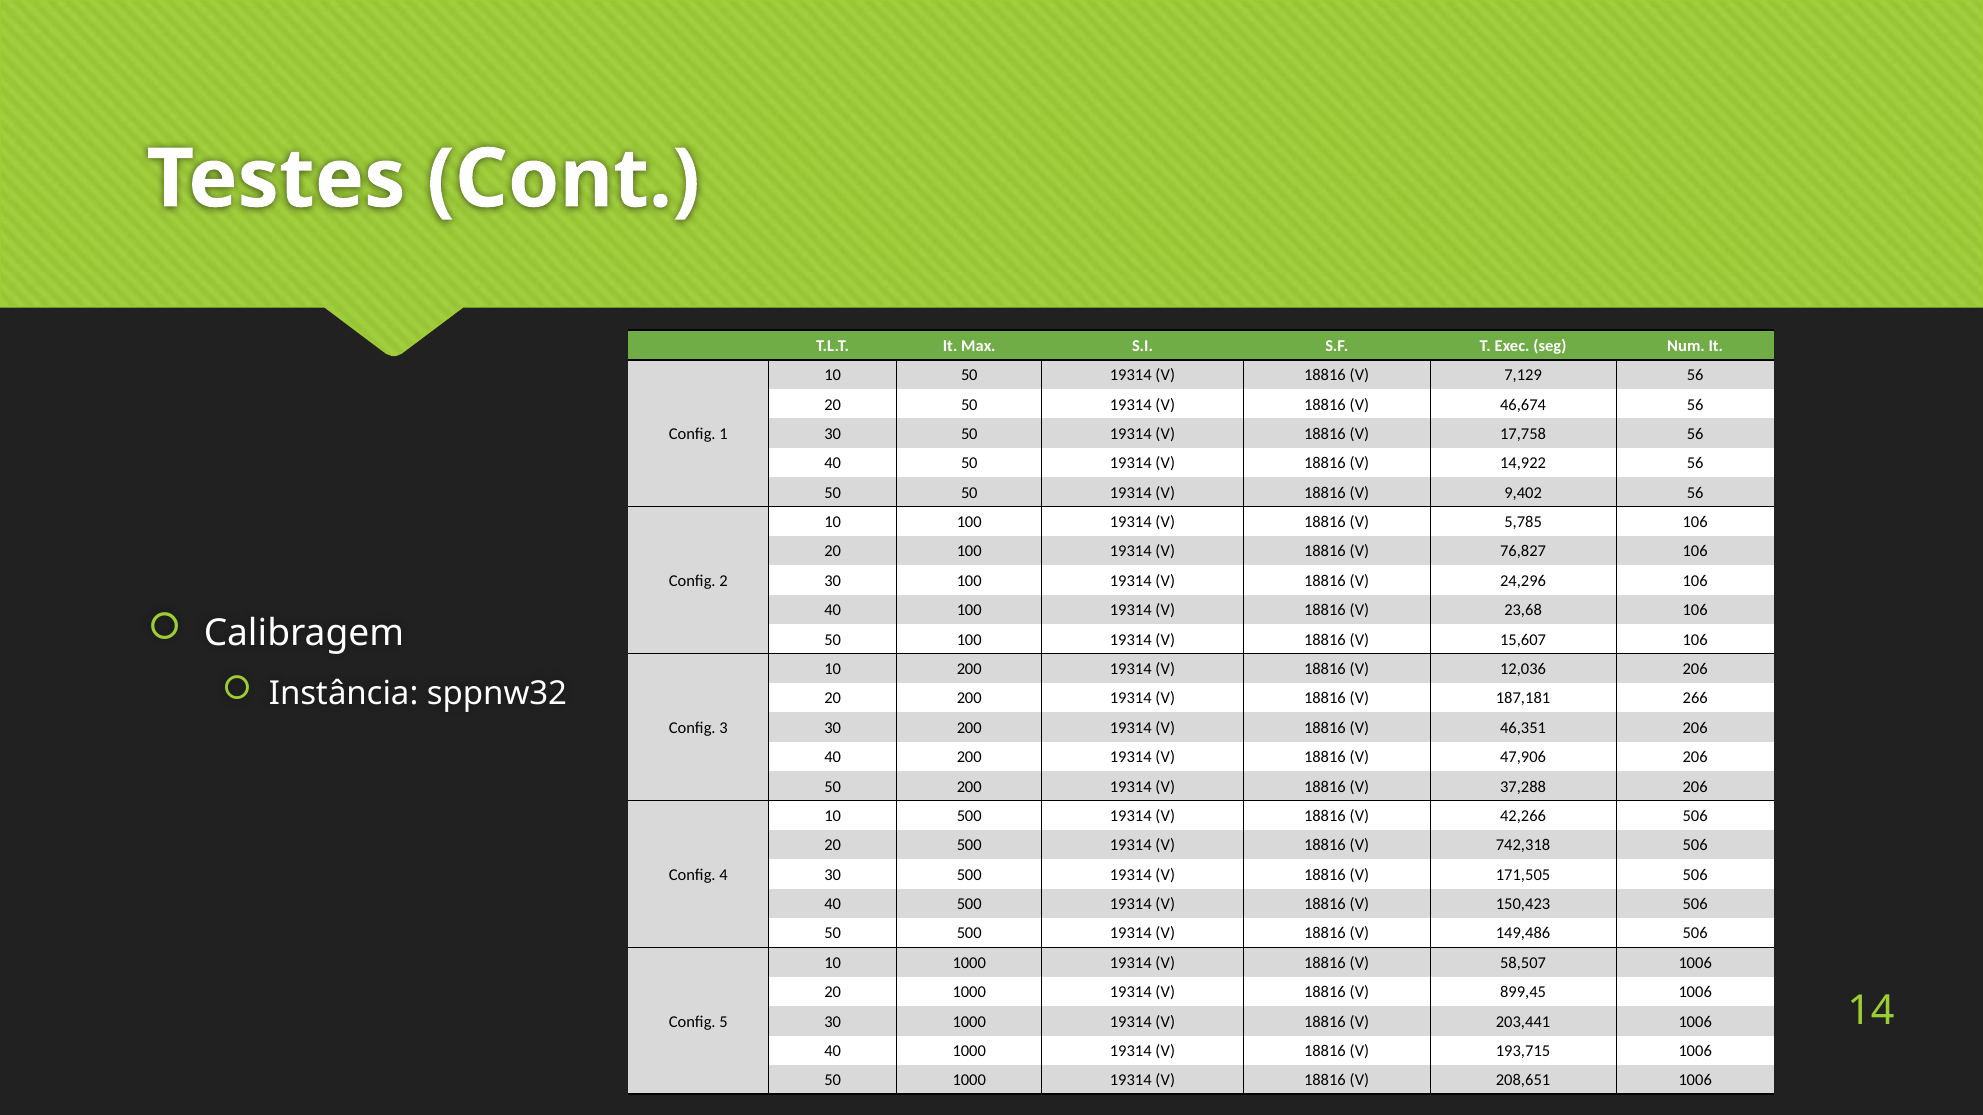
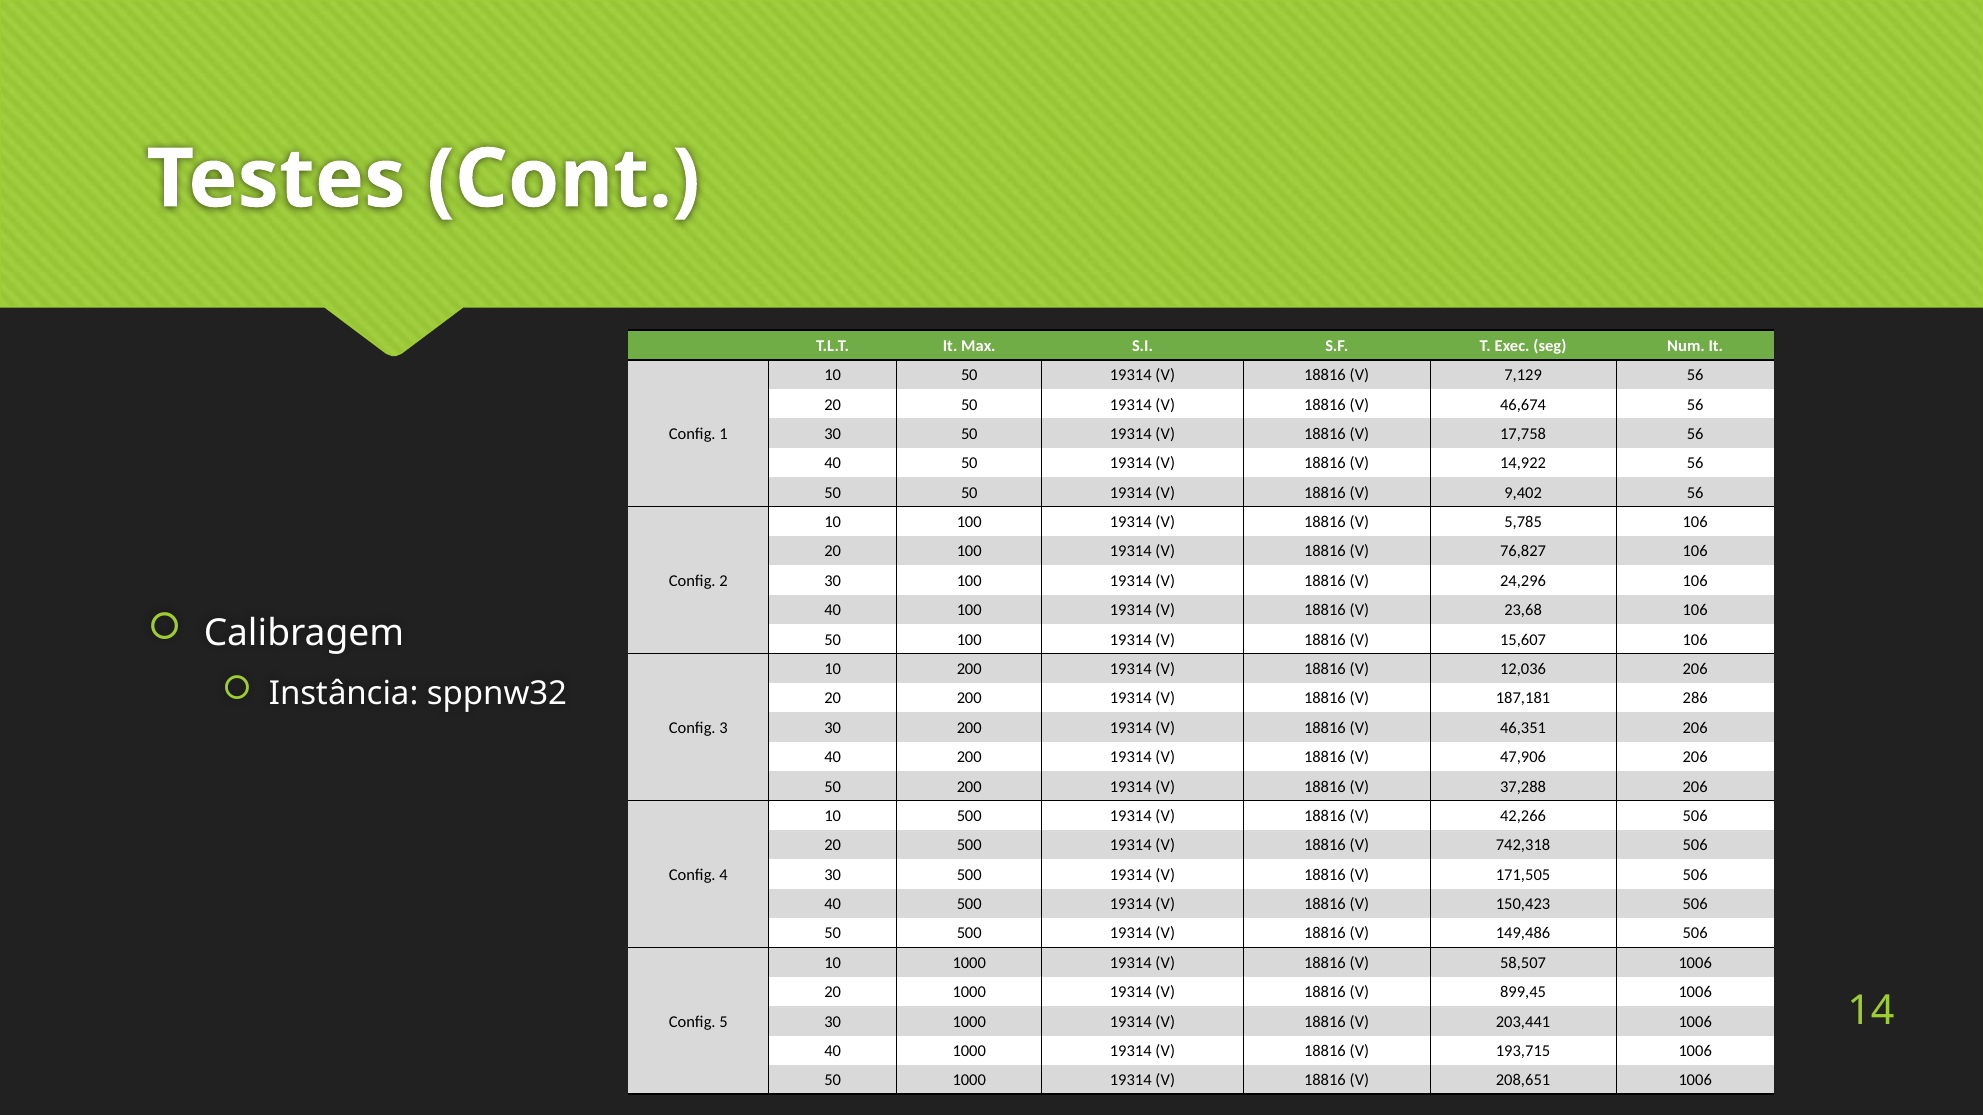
266: 266 -> 286 (1695, 699)
